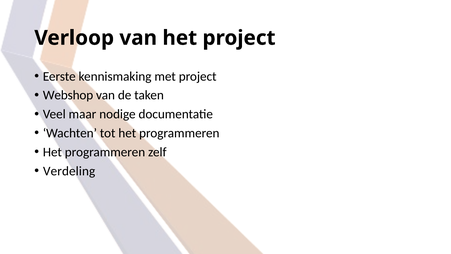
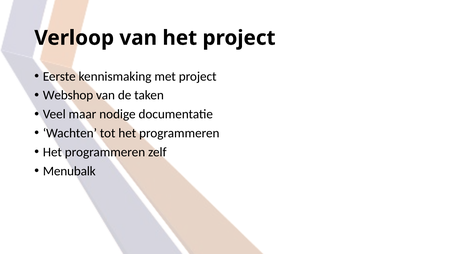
Verdeling: Verdeling -> Menubalk (69, 171)
